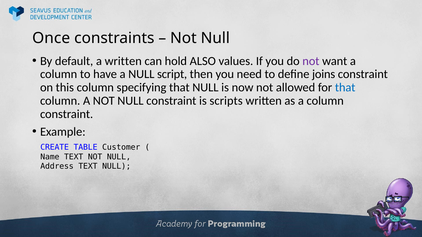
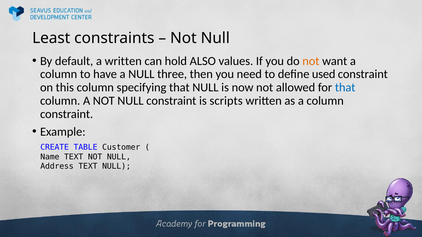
Once: Once -> Least (51, 38)
not colour: purple -> orange (311, 61)
script: script -> three (172, 74)
joins: joins -> used (324, 74)
